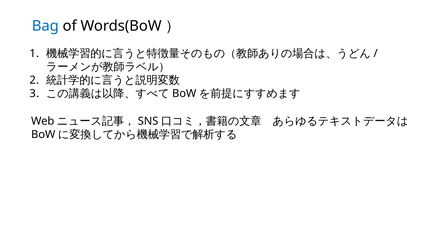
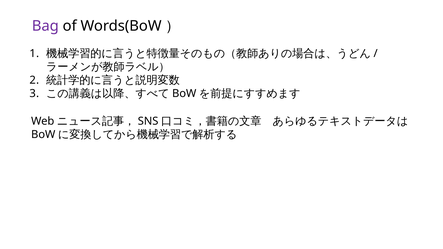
Bag colour: blue -> purple (45, 26)
